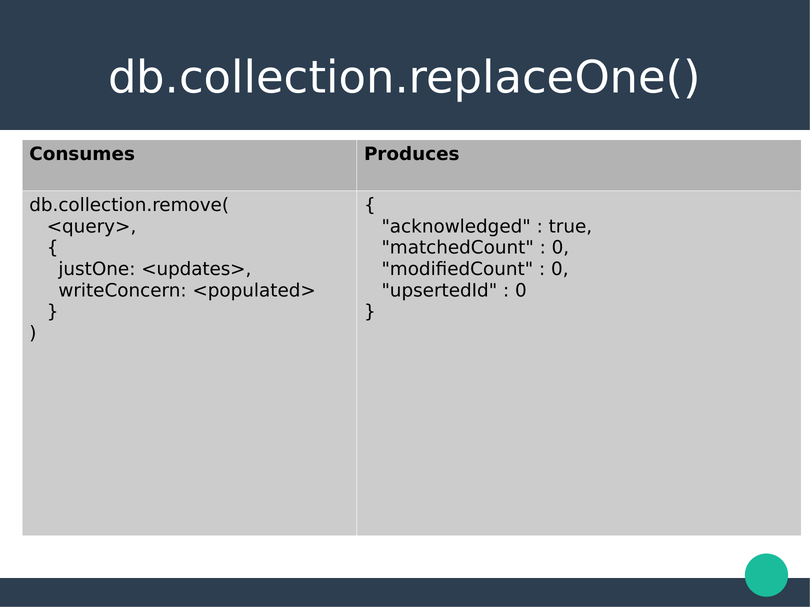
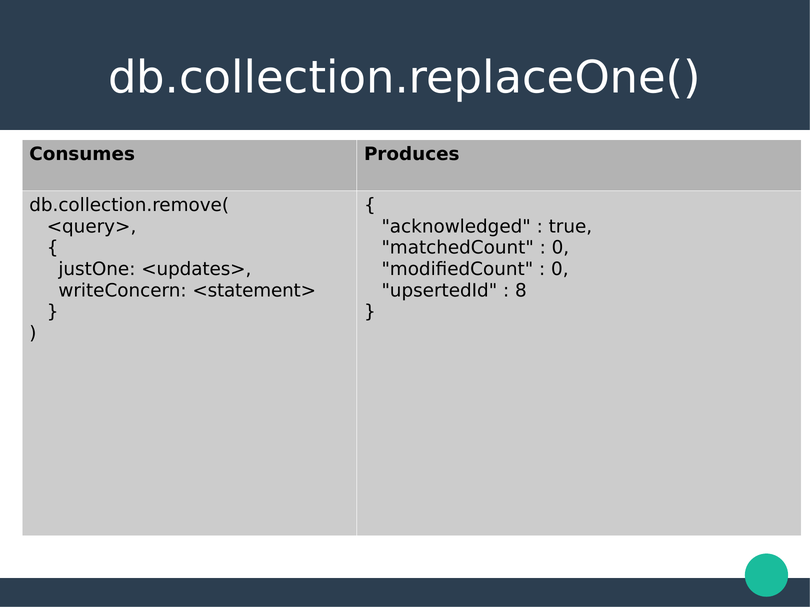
<populated>: <populated> -> <statement> (254, 291)
0: 0 -> 8 (521, 291)
